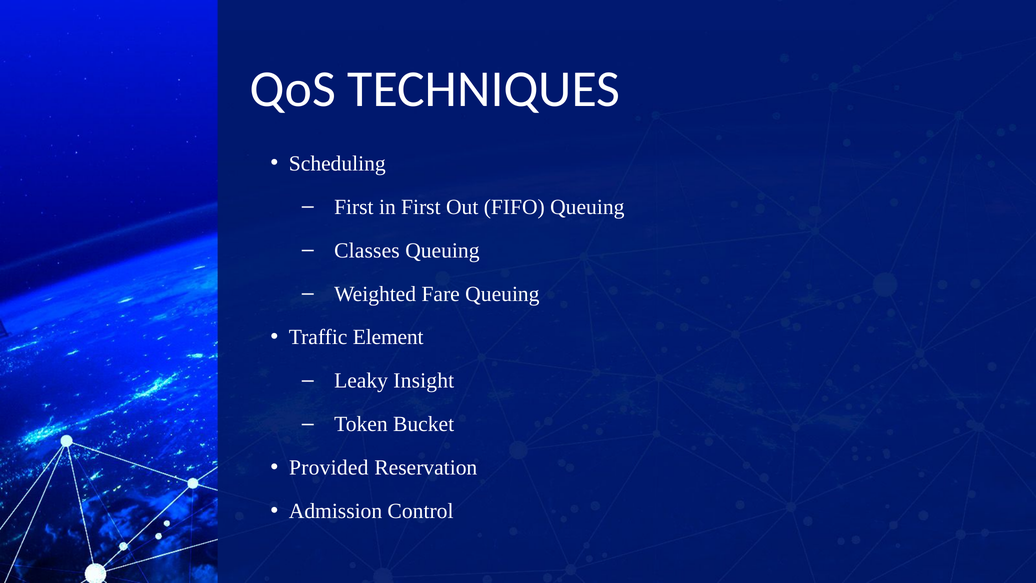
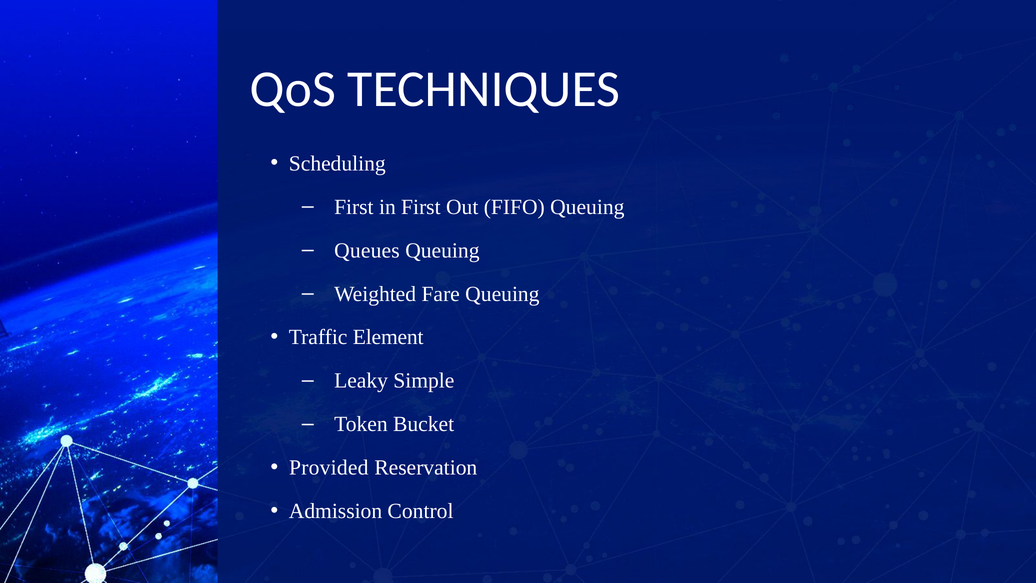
Classes: Classes -> Queues (367, 250)
Insight: Insight -> Simple (424, 381)
